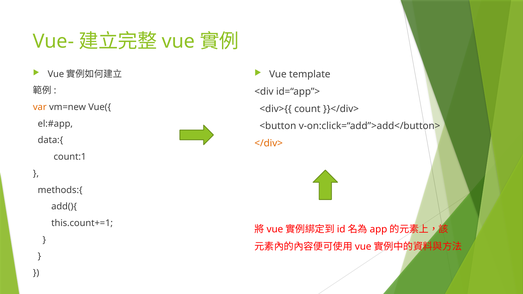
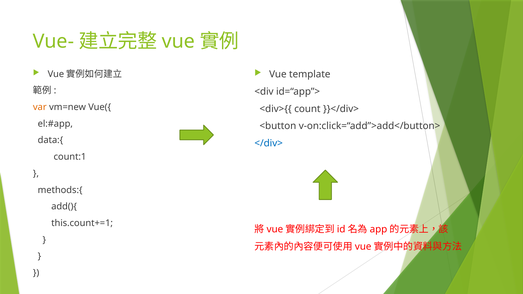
</div> colour: orange -> blue (269, 143)
